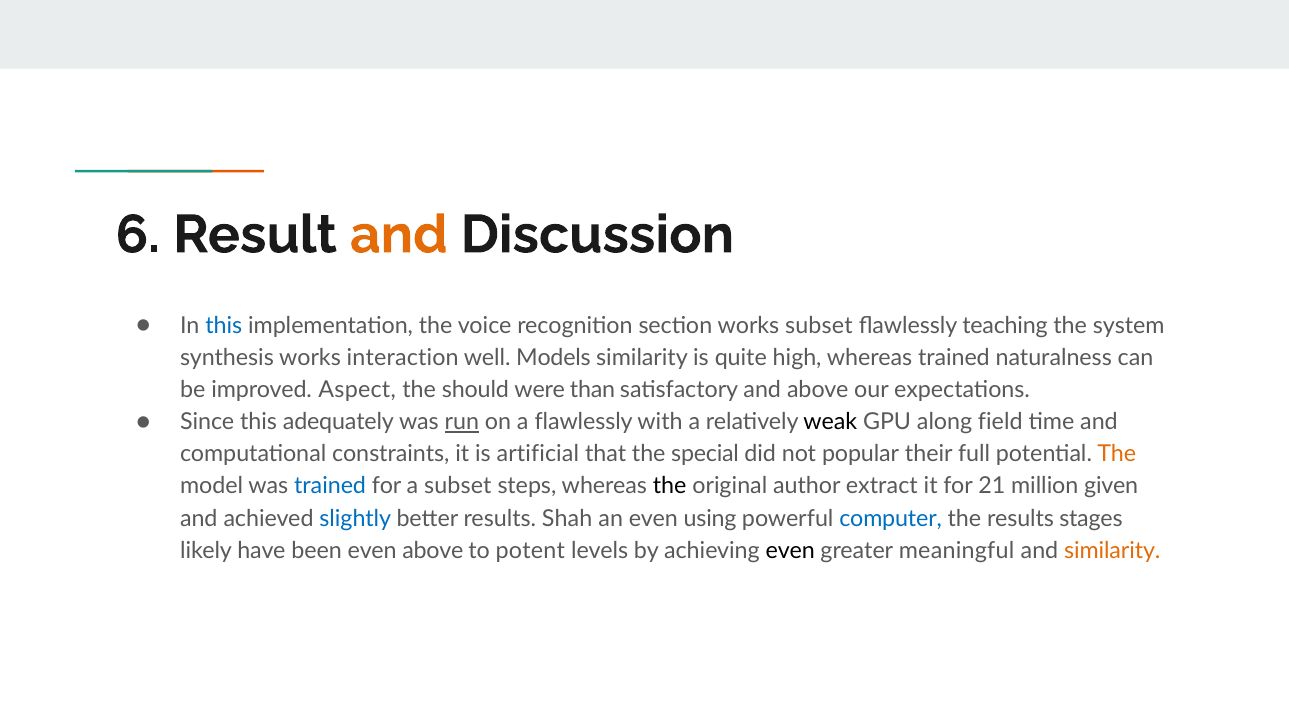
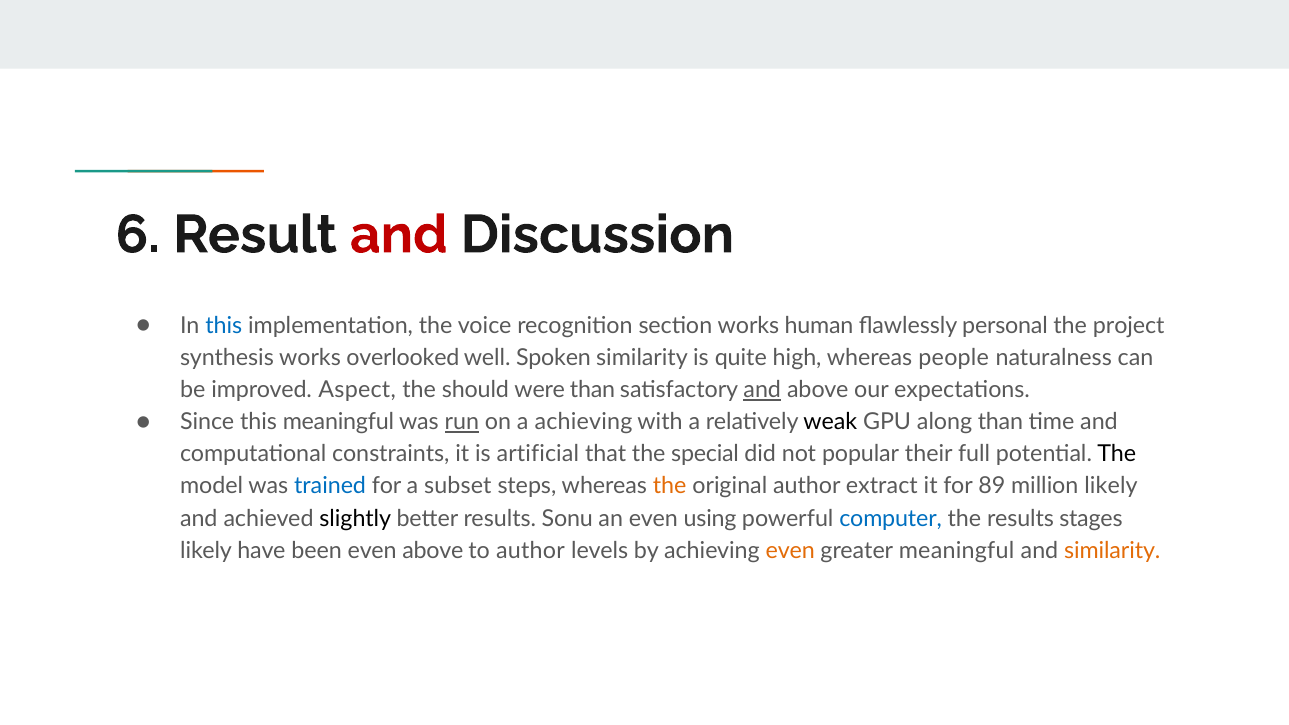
and colour: orange -> red (399, 235)
works subset: subset -> human (819, 326)
teaching: teaching -> personal (1005, 326)
system: system -> project (1129, 326)
interaction: interaction -> overlooked (403, 358)
Models: Models -> Spoken (553, 358)
whereas trained: trained -> people (954, 358)
and underline: none -> present (762, 390)
this adequately: adequately -> meaningful (338, 422)
a flawlessly: flawlessly -> achieving (583, 422)
along field: field -> than (1000, 422)
The colour: orange -> black (1117, 454)
the colour: black -> orange (670, 486)
21: 21 -> 89 (992, 486)
million given: given -> likely (1111, 486)
slightly colour: blue -> black (355, 518)
Shah: Shah -> Sonu (567, 518)
to potent: potent -> author (530, 551)
even colour: black -> orange (790, 551)
